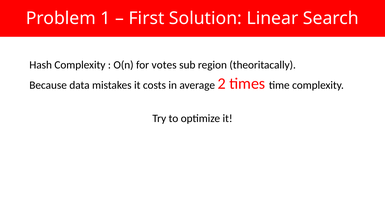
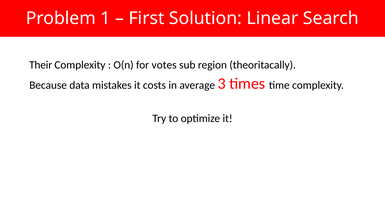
Hash: Hash -> Their (41, 65)
2: 2 -> 3 (222, 84)
